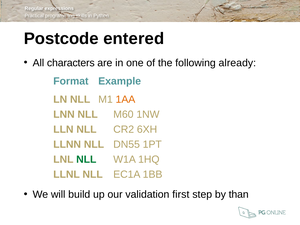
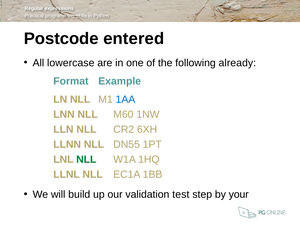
characters: characters -> lowercase (71, 63)
1AA colour: orange -> blue (125, 100)
first: first -> test (181, 195)
than: than -> your (239, 195)
